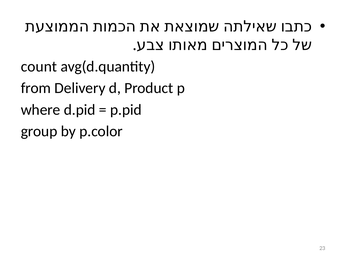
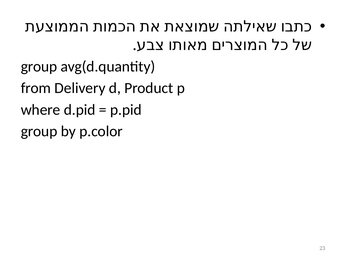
count: count -> group (39, 66)
